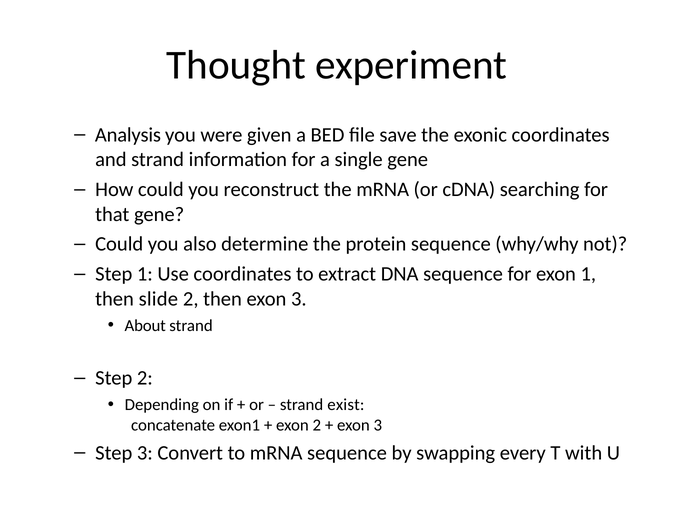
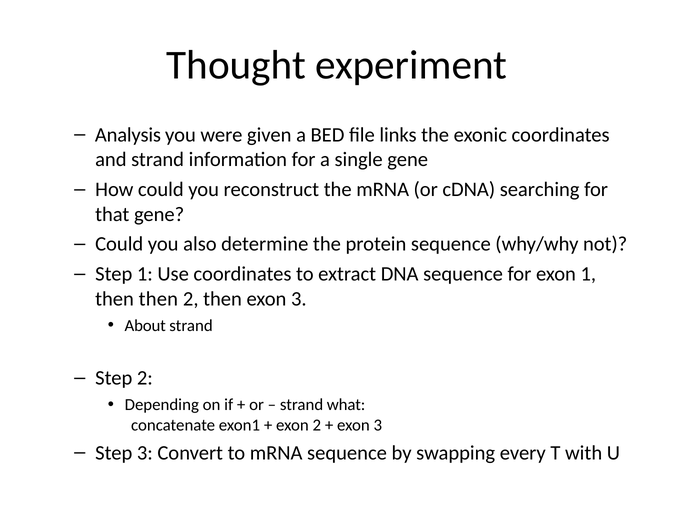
save: save -> links (398, 135)
then slide: slide -> then (158, 299)
exist: exist -> what (346, 405)
